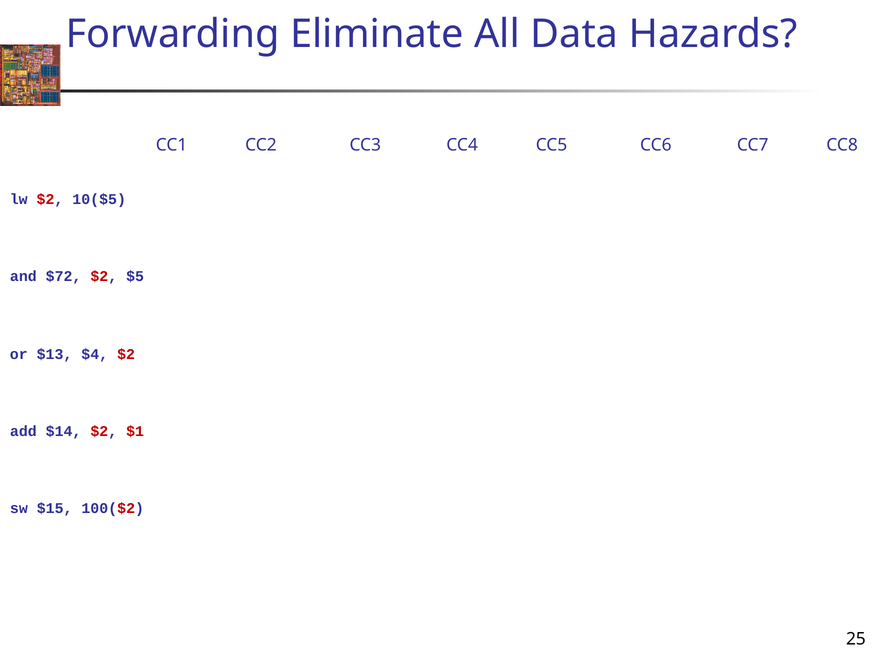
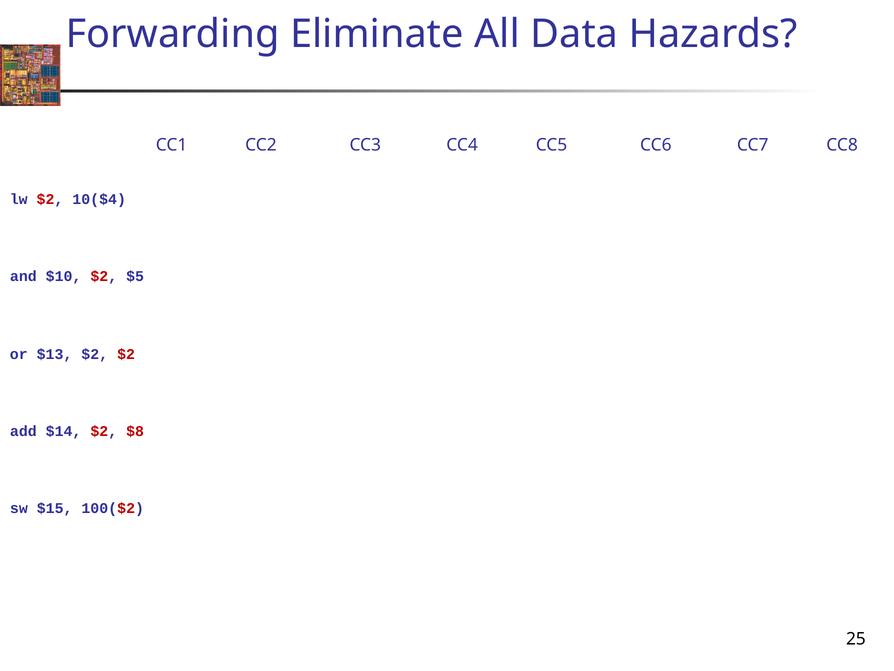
10($5: 10($5 -> 10($4 (99, 199)
$72: $72 -> $10 (64, 276)
$13 $4: $4 -> $2 (95, 354)
$1: $1 -> $8 (135, 431)
